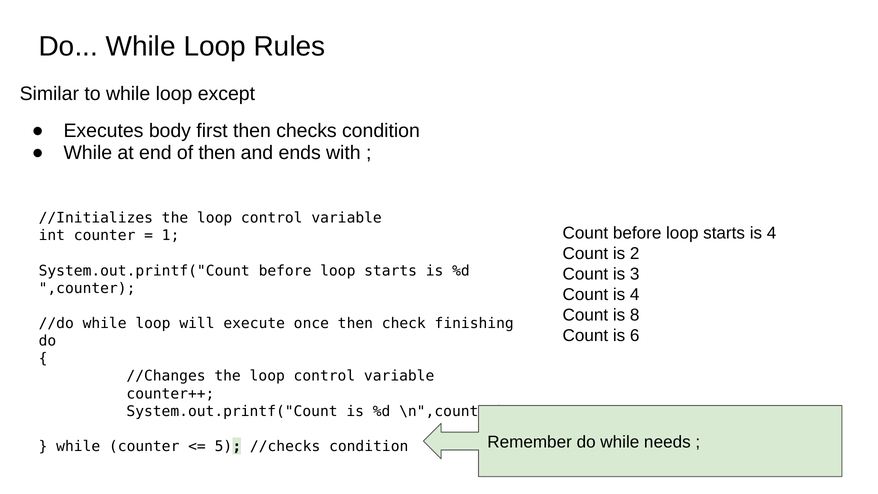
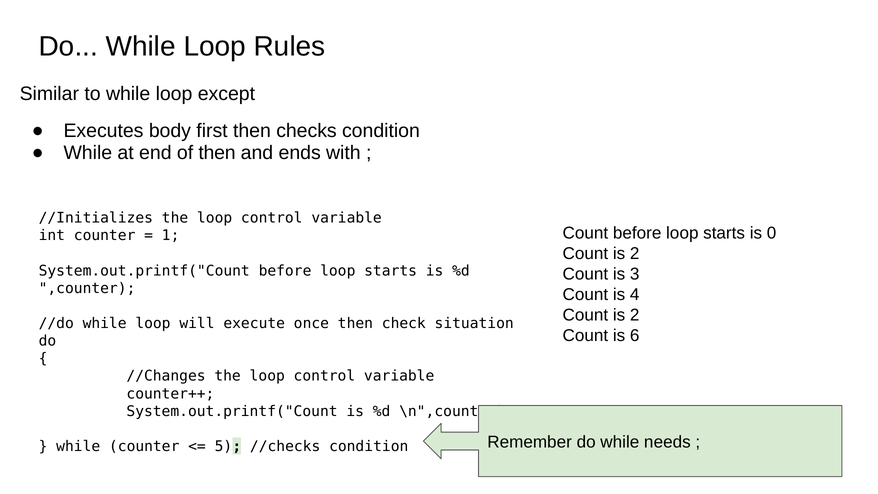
starts is 4: 4 -> 0 (772, 233)
8: 8 -> 2 (635, 315)
finishing: finishing -> situation (474, 323)
